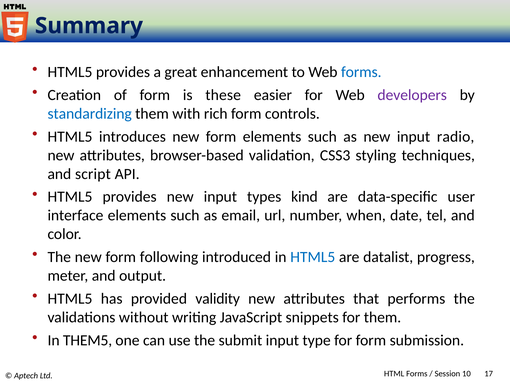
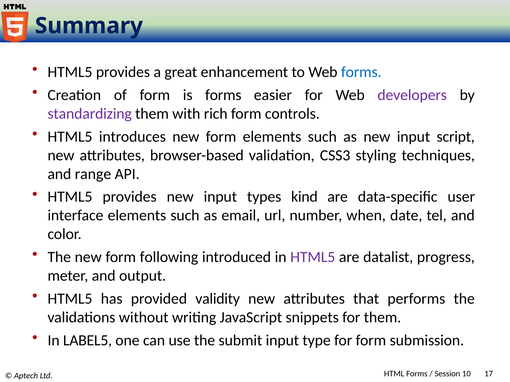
is these: these -> forms (223, 95)
standardizing colour: blue -> purple (90, 114)
radio: radio -> script (456, 137)
script: script -> range (93, 174)
HTML5 colour: blue -> purple (313, 257)
THEM5: THEM5 -> LABEL5 (88, 341)
